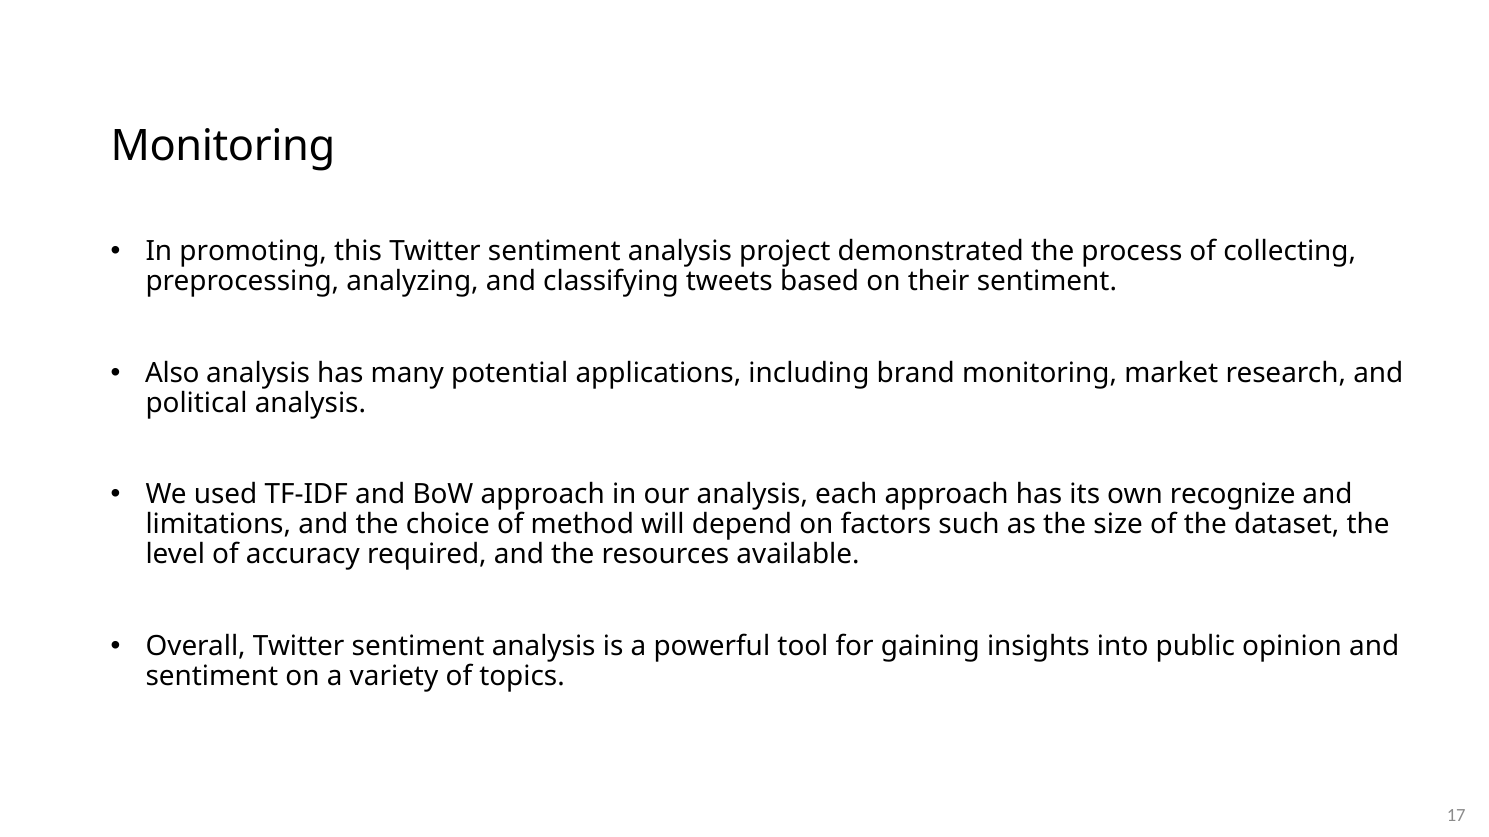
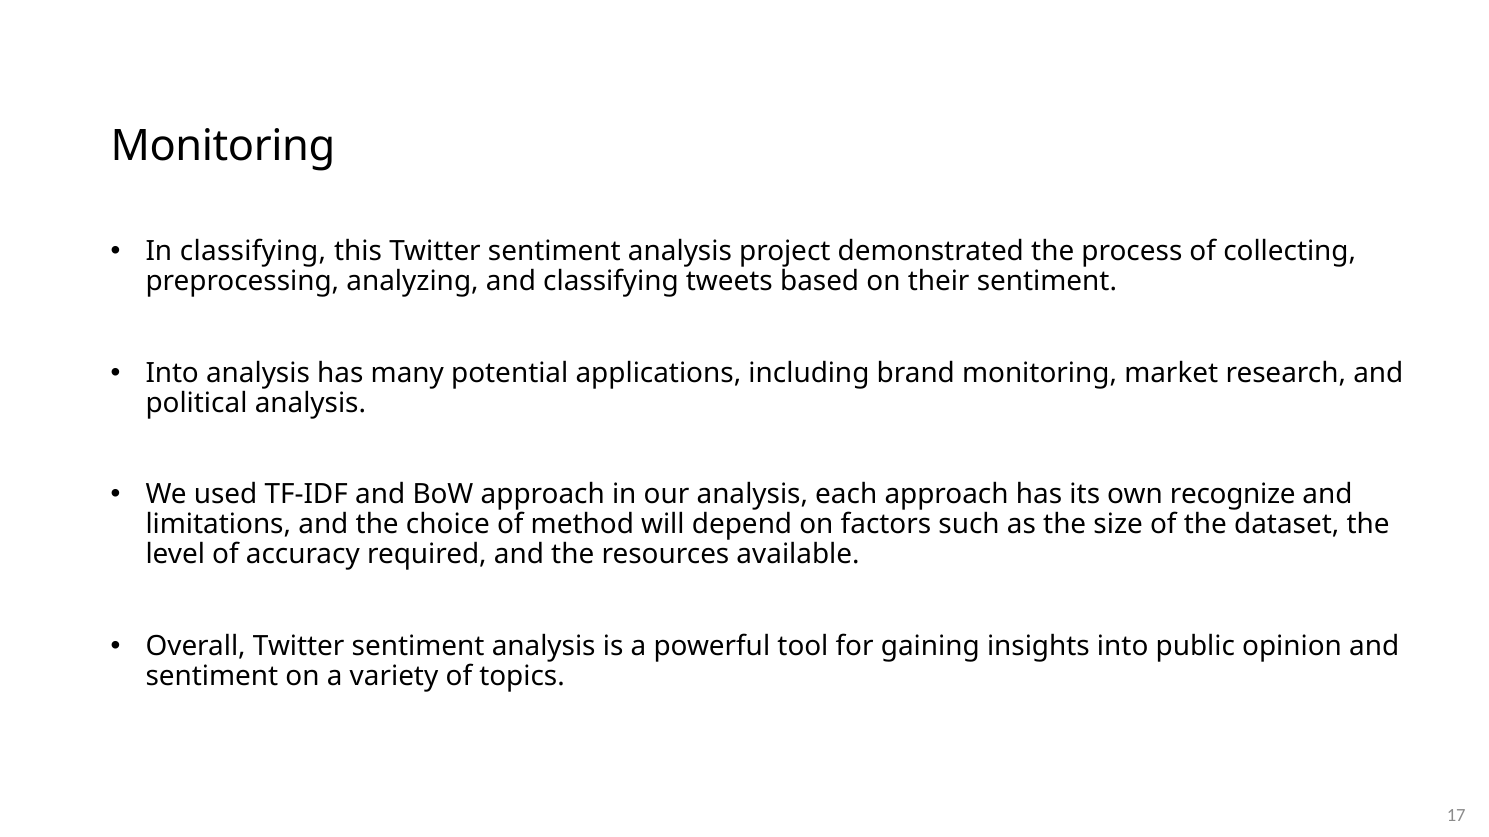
In promoting: promoting -> classifying (253, 252)
Also: Also -> Into (172, 373)
